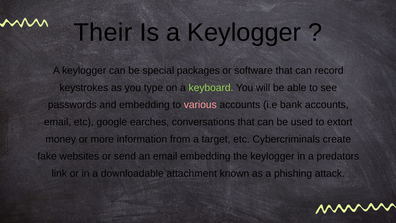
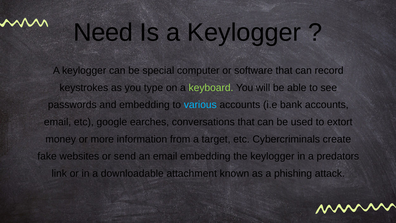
Their: Their -> Need (103, 33)
packages: packages -> computer (198, 70)
various colour: pink -> light blue (200, 105)
